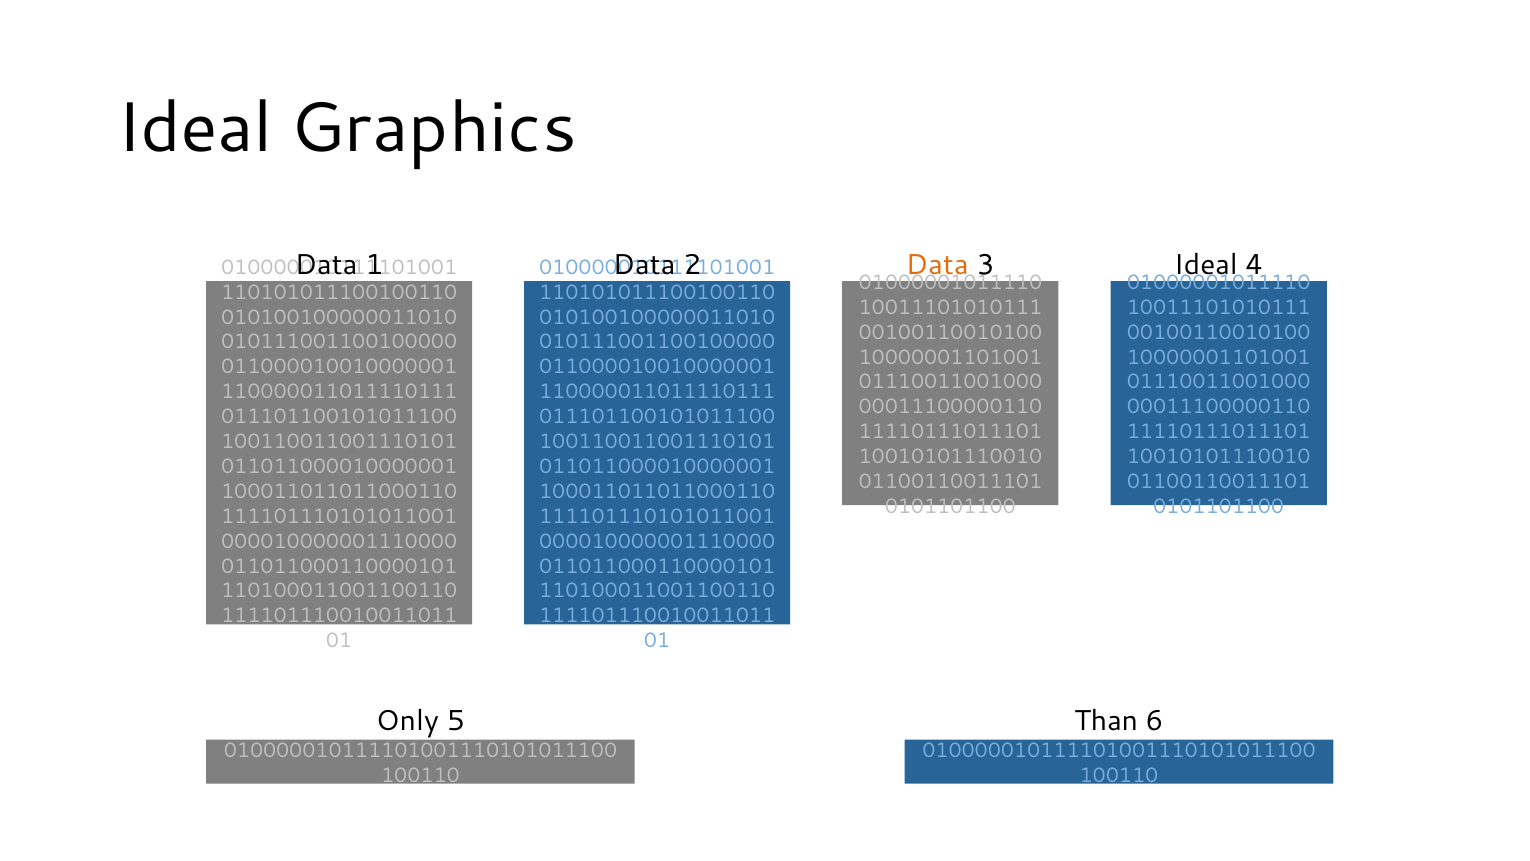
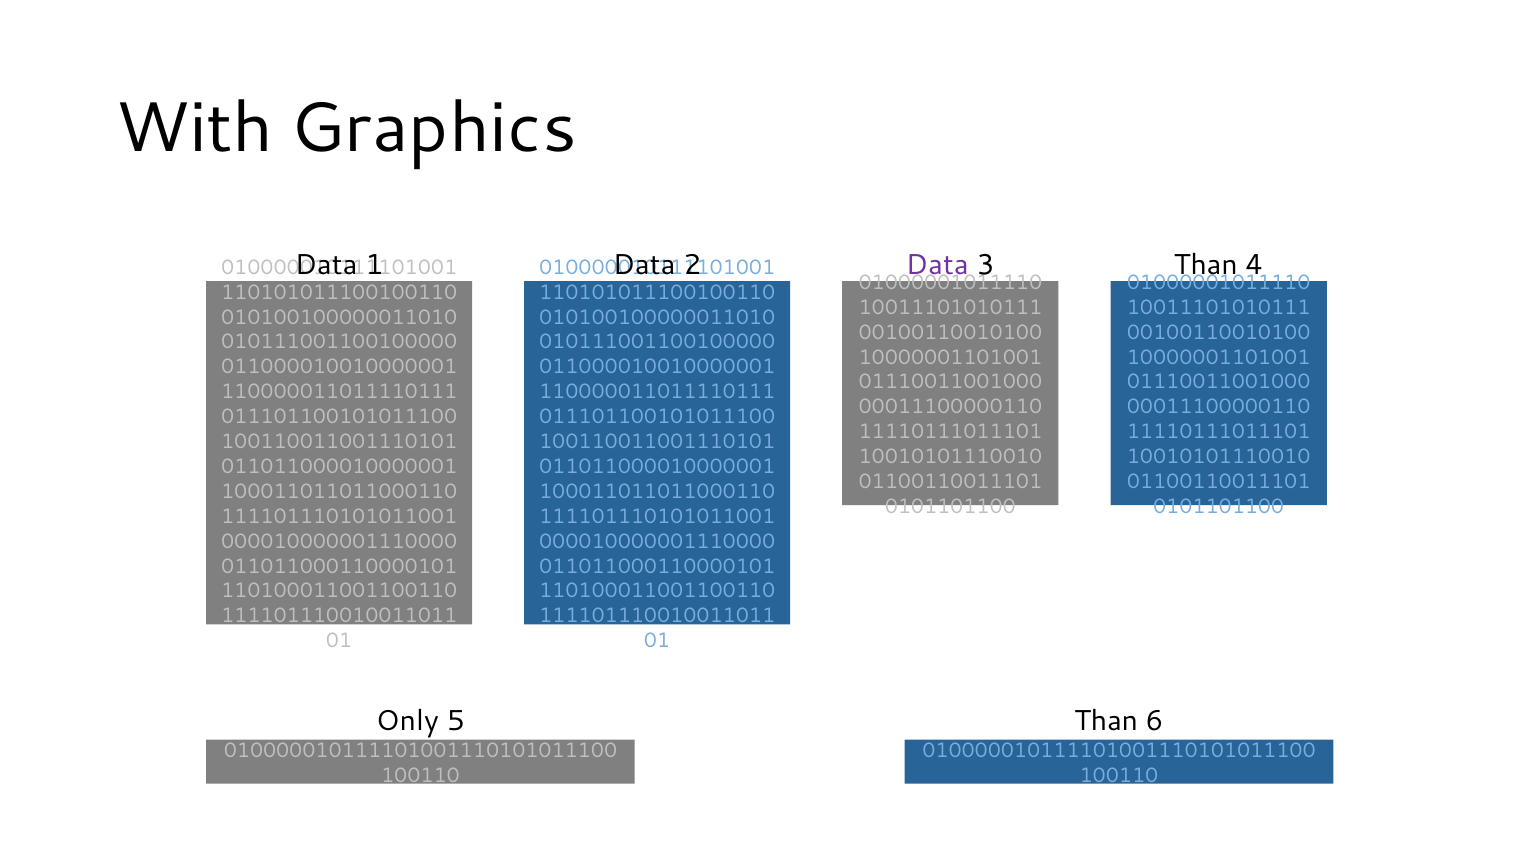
Ideal: Ideal -> With (194, 129)
Data colour: orange -> purple (937, 265)
Ideal: Ideal -> Than (1206, 265)
